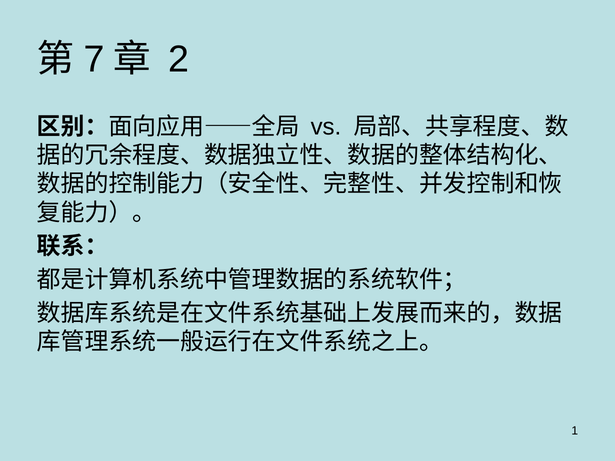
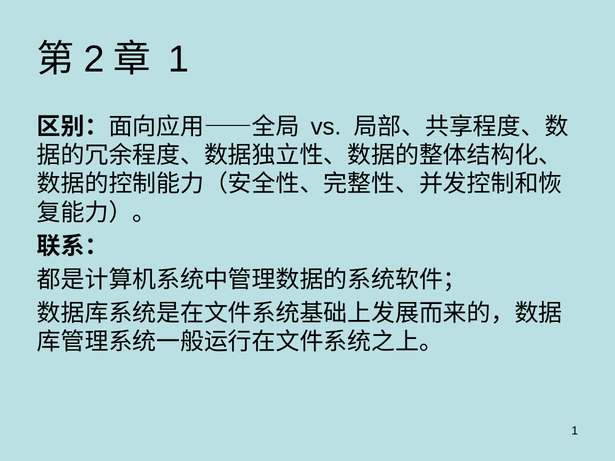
7: 7 -> 2 (94, 60)
2: 2 -> 1 (179, 60)
